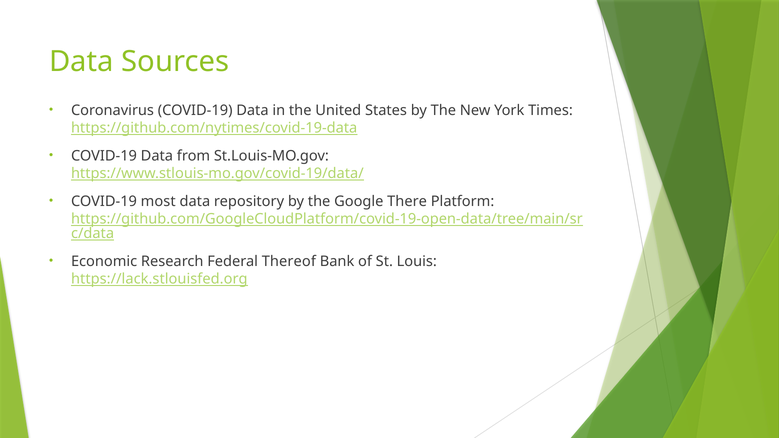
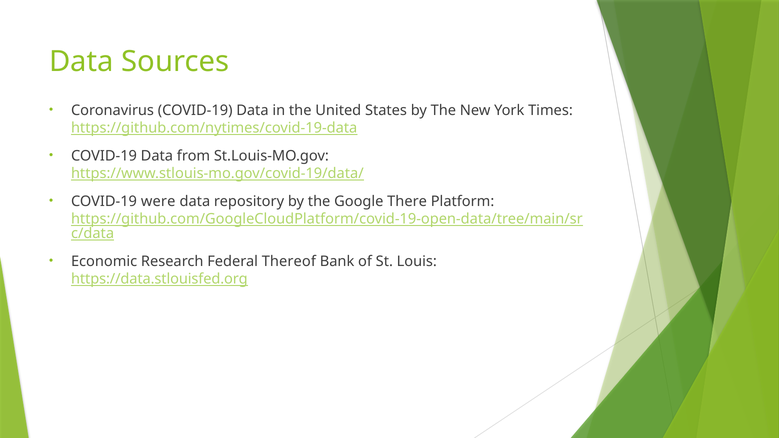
most: most -> were (158, 201)
https://lack.stlouisfed.org: https://lack.stlouisfed.org -> https://data.stlouisfed.org (159, 279)
